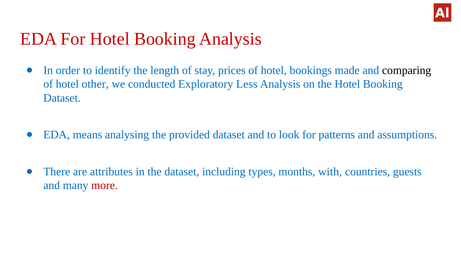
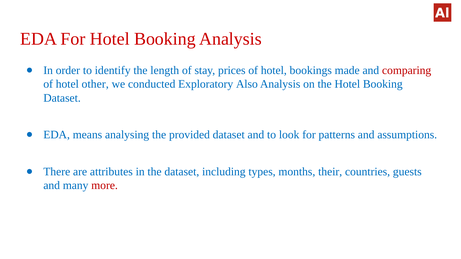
comparing colour: black -> red (407, 70)
Less: Less -> Also (247, 84)
with: with -> their (330, 172)
